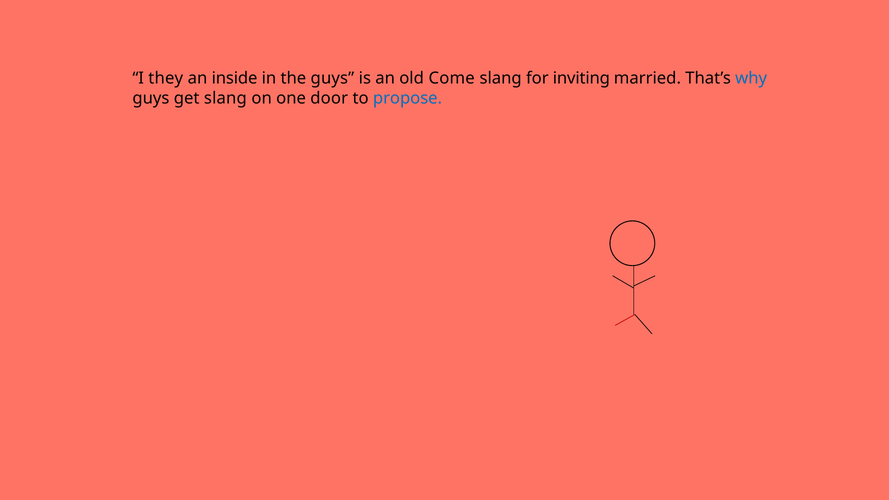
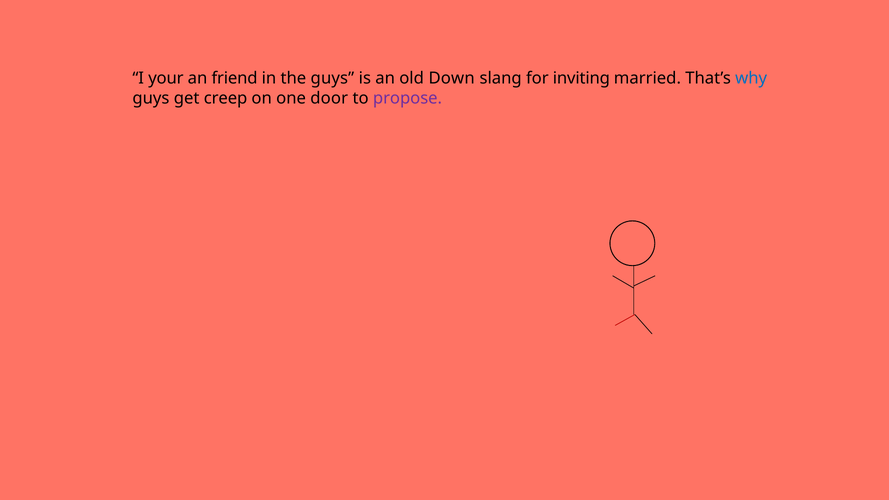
they: they -> your (166, 78)
inside: inside -> friend (235, 78)
Come: Come -> Down (452, 78)
get slang: slang -> creep (226, 99)
propose colour: blue -> purple (407, 99)
